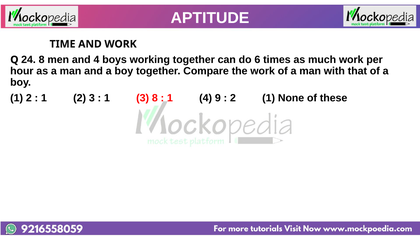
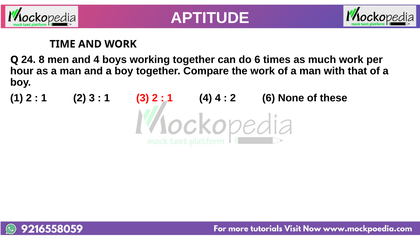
3 8: 8 -> 2 (155, 98)
4 9: 9 -> 4 (218, 98)
2 1: 1 -> 6 (269, 98)
